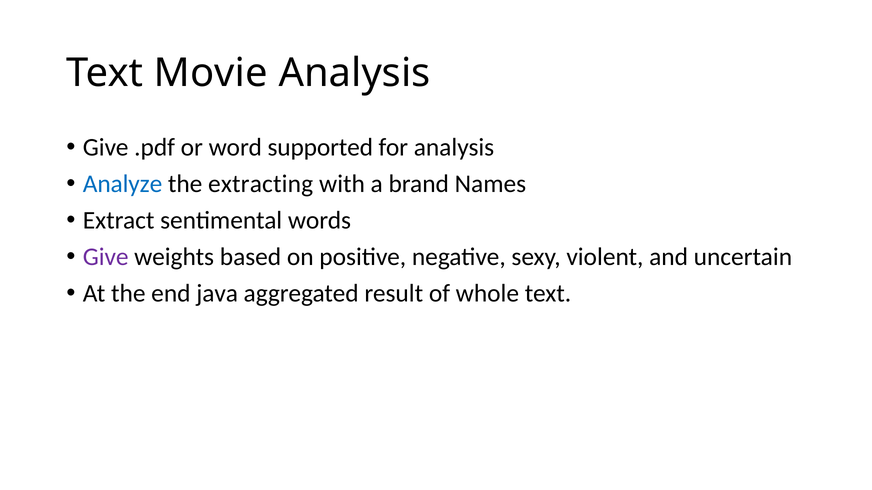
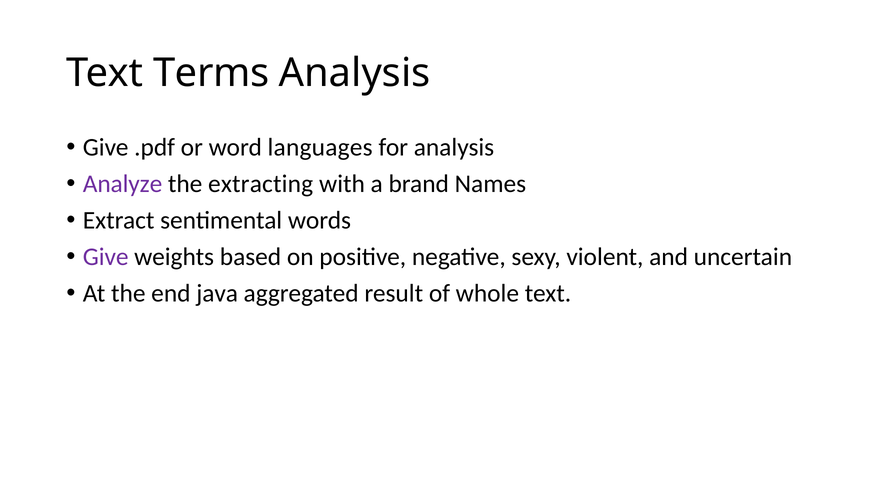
Movie: Movie -> Terms (211, 73)
supported: supported -> languages (320, 147)
Analyze colour: blue -> purple (123, 184)
